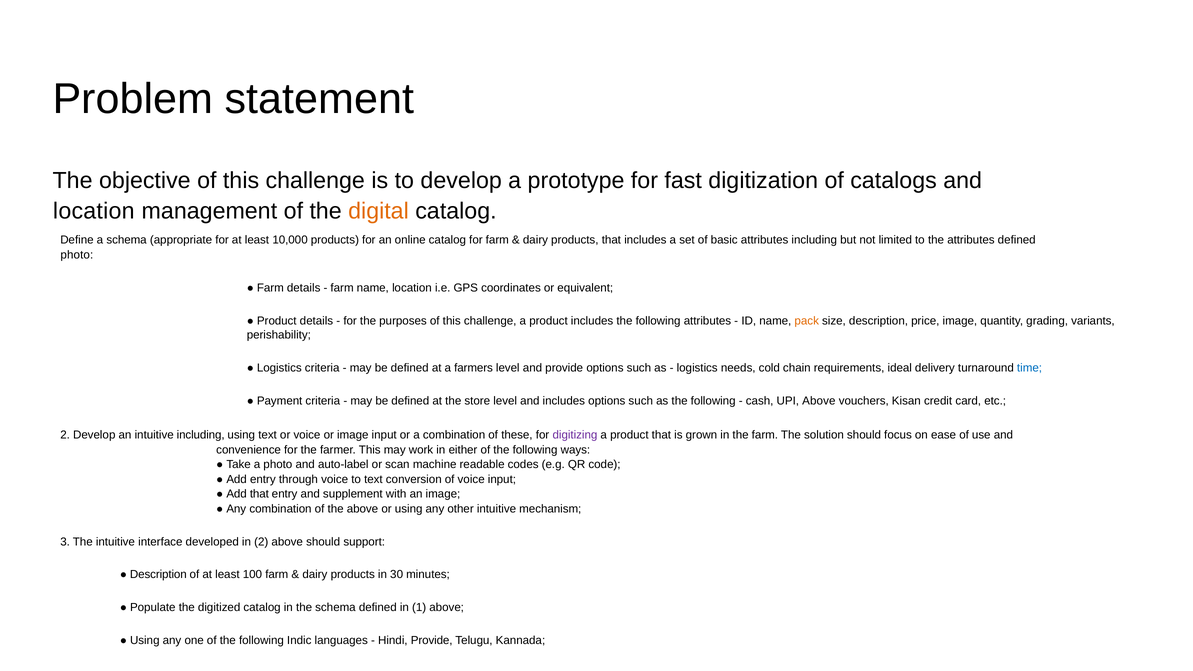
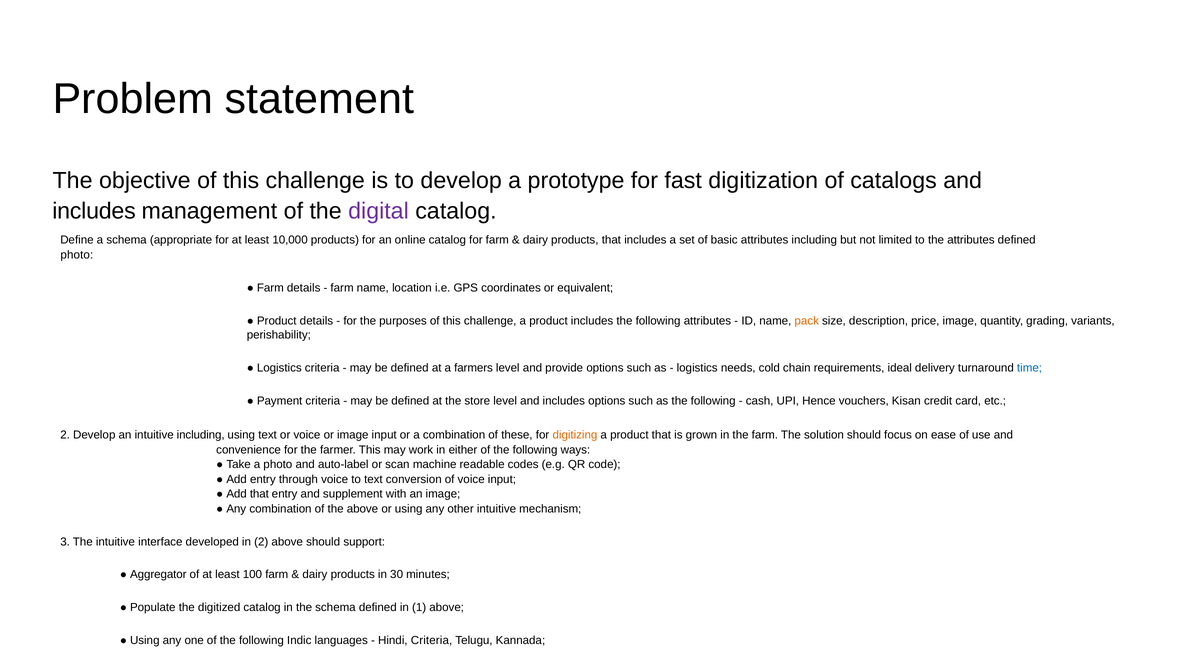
location: location -> includes (94, 211)
digital colour: orange -> purple (378, 211)
UPI Above: Above -> Hence (819, 401)
digitizing colour: purple -> orange (575, 435)
Description: Description -> Aggregator (158, 575)
Hindi Provide: Provide -> Criteria (432, 641)
